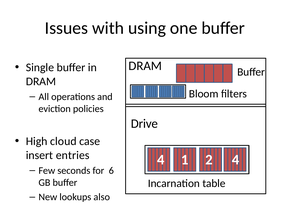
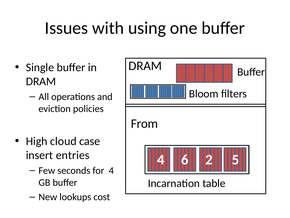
Drive: Drive -> From (144, 123)
1: 1 -> 6 (185, 159)
2 4: 4 -> 5 (236, 159)
for 6: 6 -> 4 (111, 170)
also: also -> cost (102, 197)
